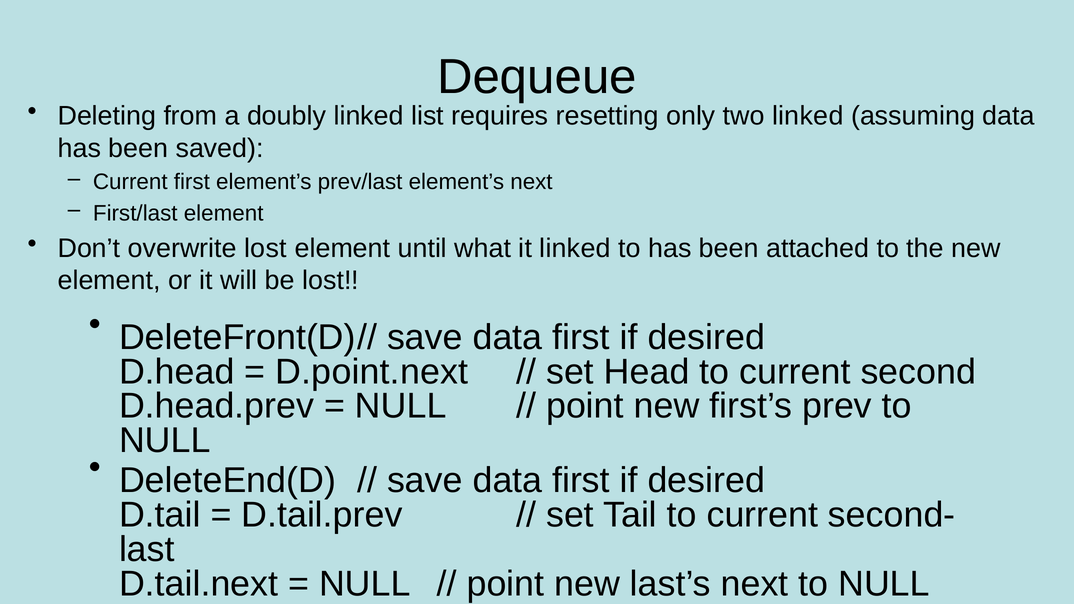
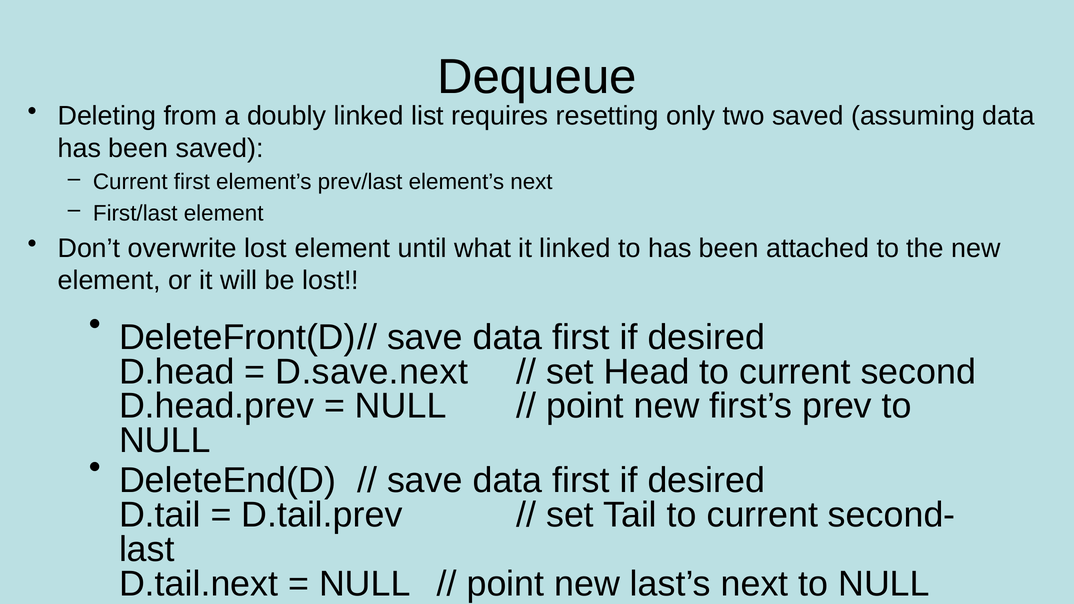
two linked: linked -> saved (808, 116)
D.point.next: D.point.next -> D.save.next (372, 372)
